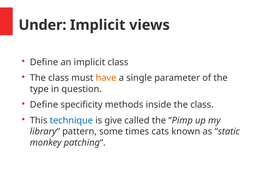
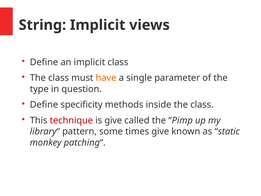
Under: Under -> String (42, 25)
technique colour: blue -> red (71, 120)
times cats: cats -> give (160, 131)
